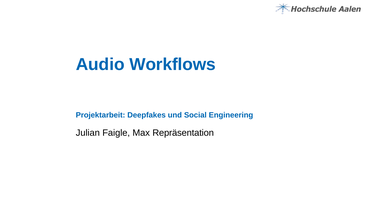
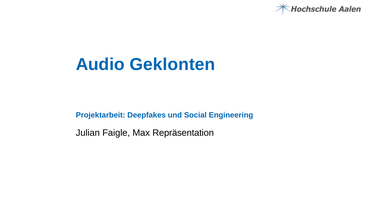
Workflows: Workflows -> Geklonten (172, 64)
